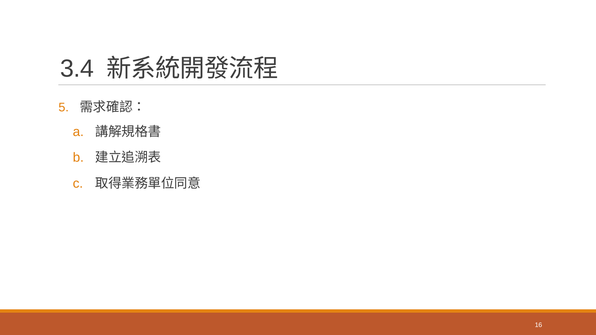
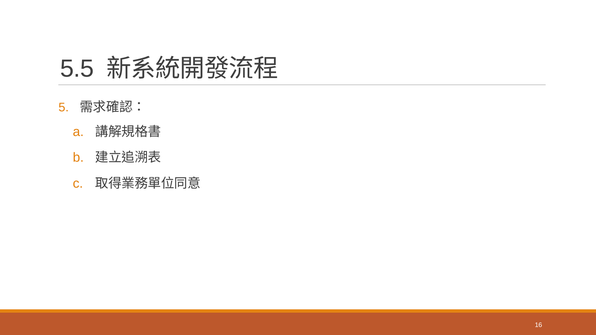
3.4: 3.4 -> 5.5 (77, 69)
